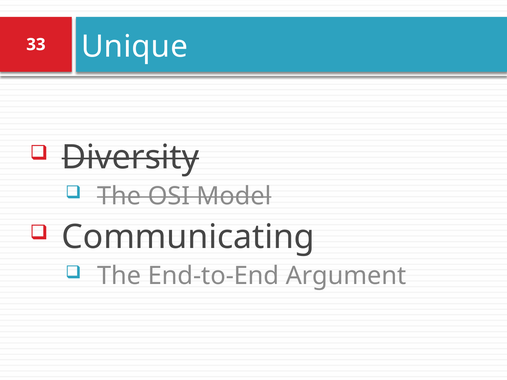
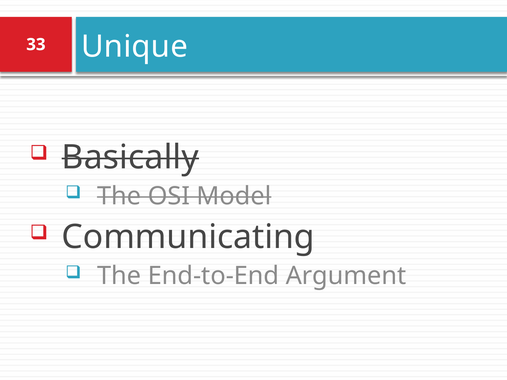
Diversity: Diversity -> Basically (130, 158)
